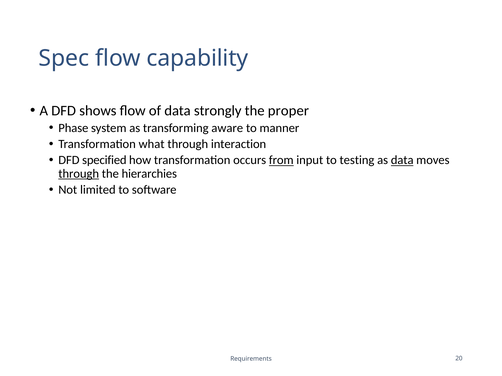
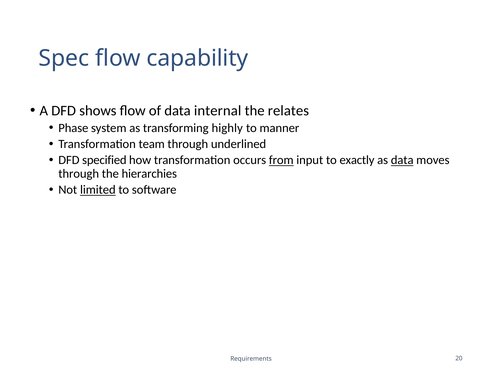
strongly: strongly -> internal (218, 111)
proper: proper -> relates (288, 111)
aware: aware -> highly (227, 128)
what: what -> team (152, 144)
interaction: interaction -> underlined (239, 144)
testing: testing -> exactly (357, 160)
through underline: present -> none (79, 174)
limited underline: none -> present (98, 190)
